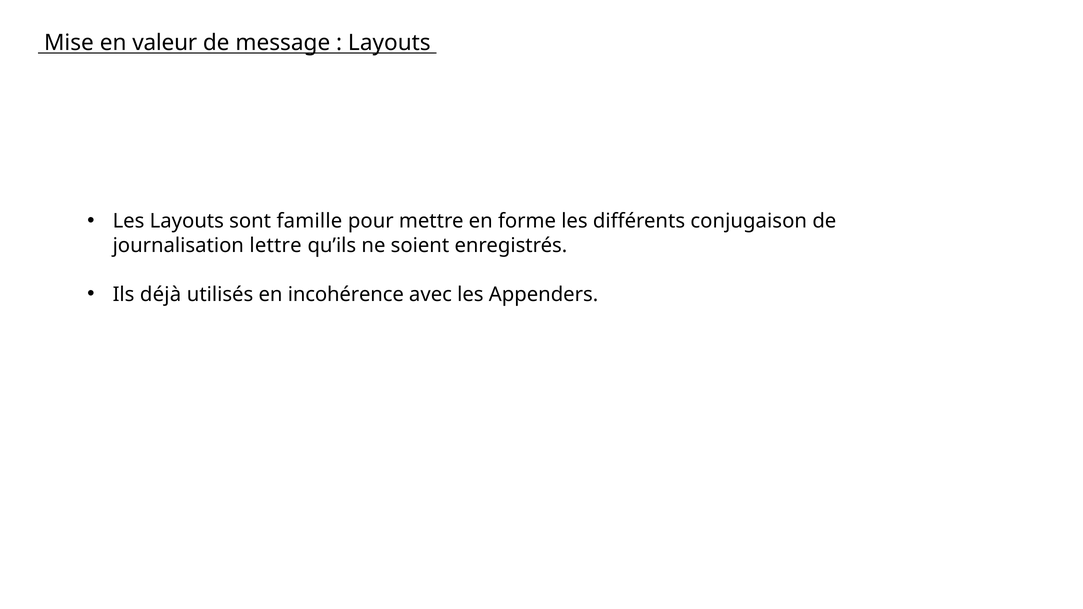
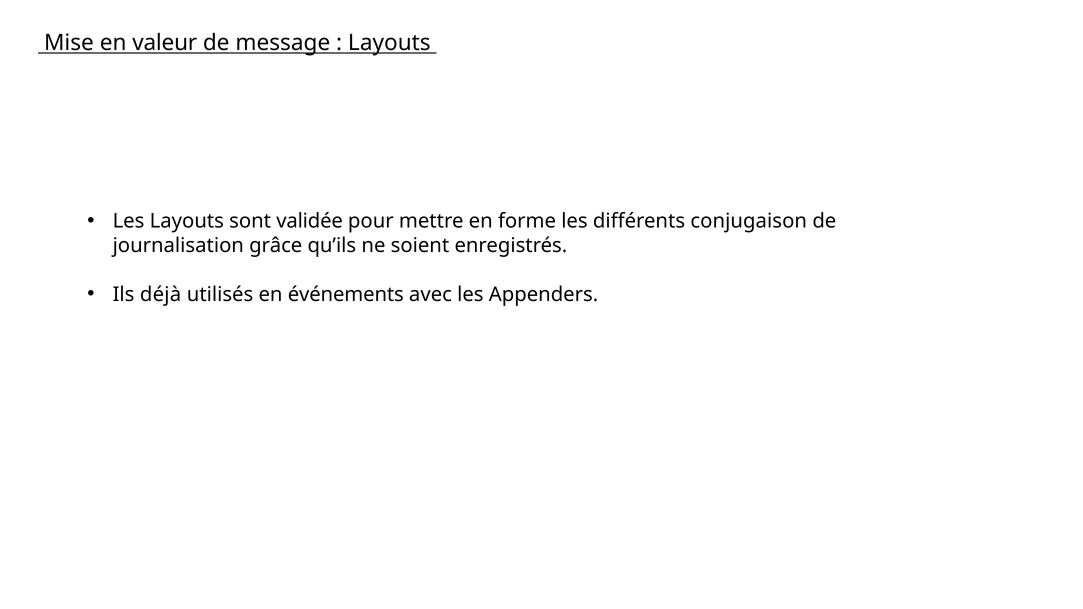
famille: famille -> validée (310, 221)
lettre: lettre -> grâce (276, 246)
incohérence: incohérence -> événements (346, 294)
